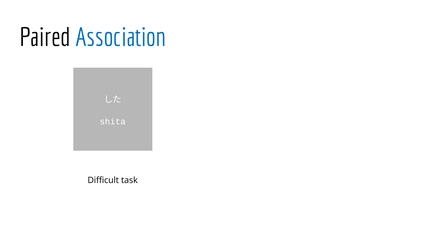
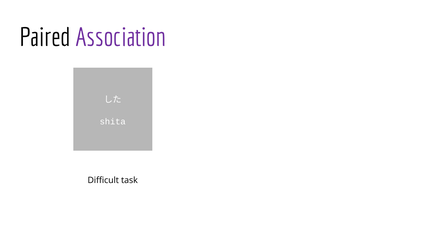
Association colour: blue -> purple (121, 38)
